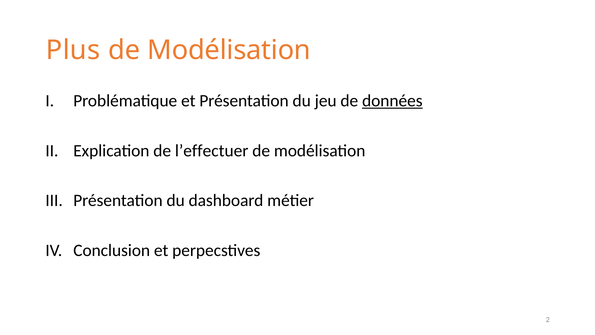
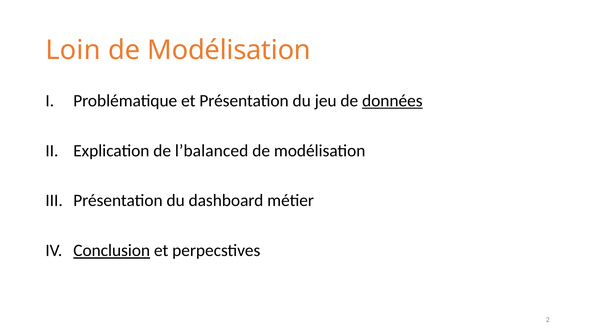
Plus: Plus -> Loin (73, 50)
l’effectuer: l’effectuer -> l’balanced (212, 150)
Conclusion underline: none -> present (112, 250)
